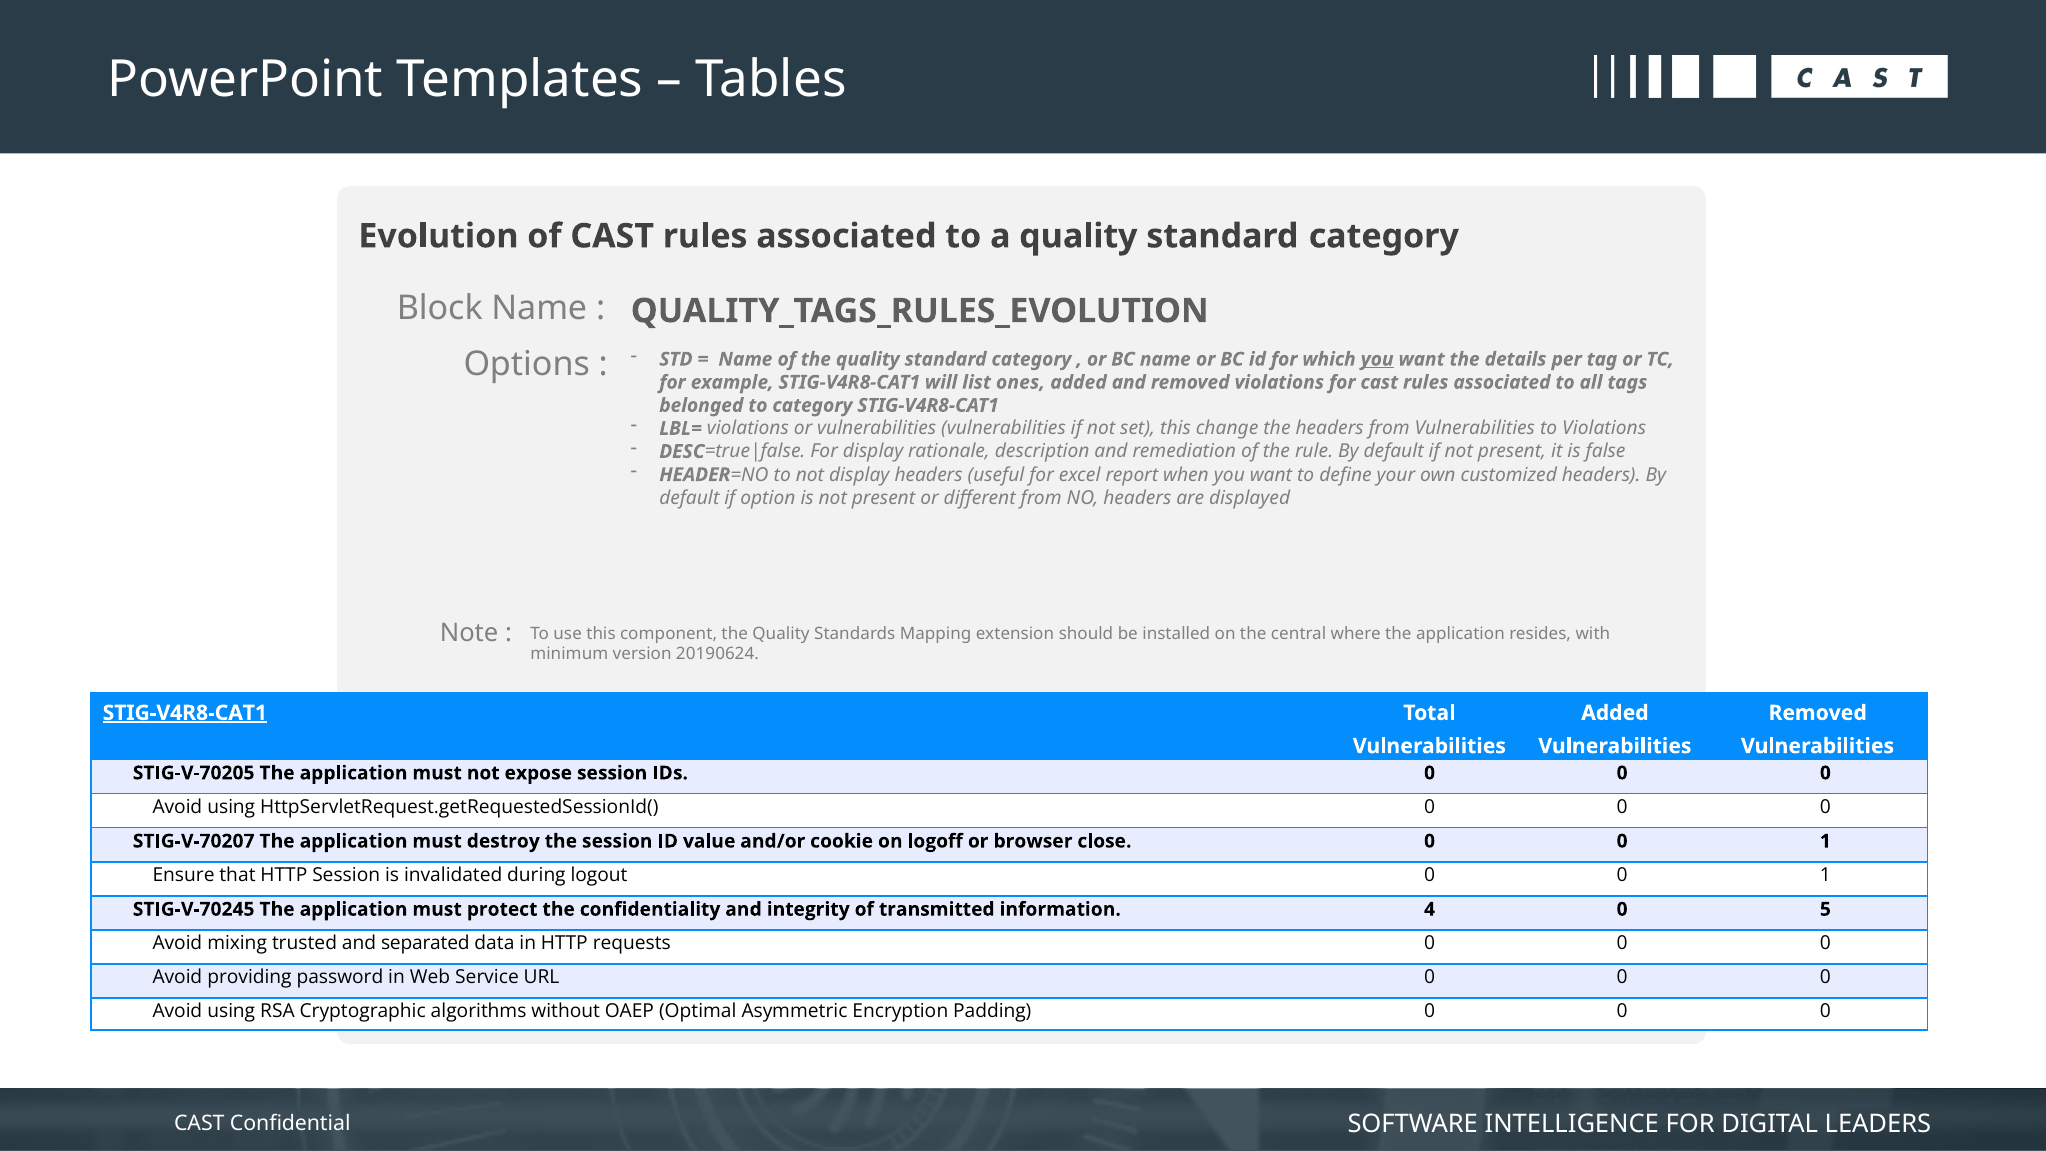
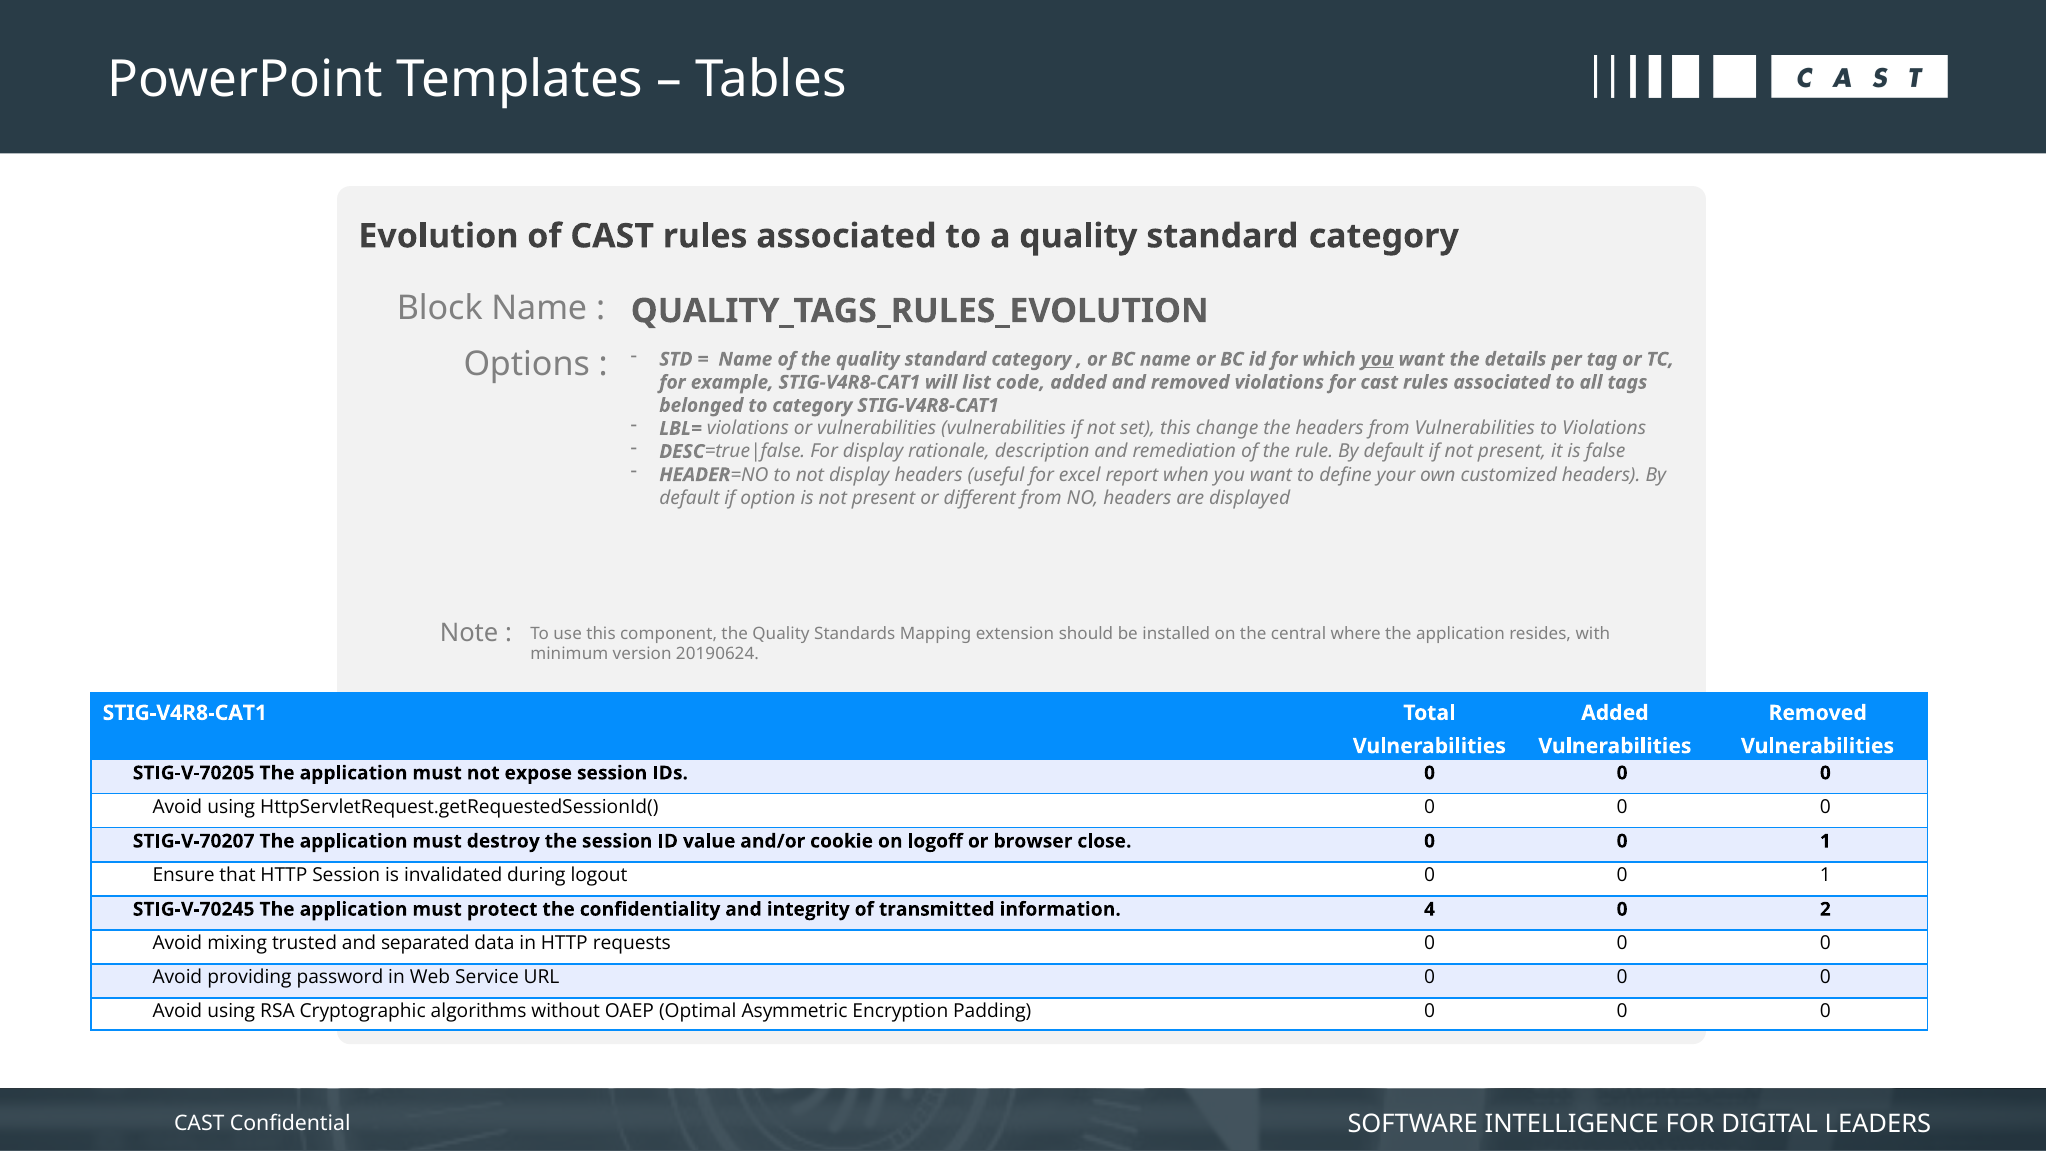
ones: ones -> code (1020, 382)
STIG-V4R8-CAT1 underline: present -> none (185, 713)
5: 5 -> 2 (1825, 909)
